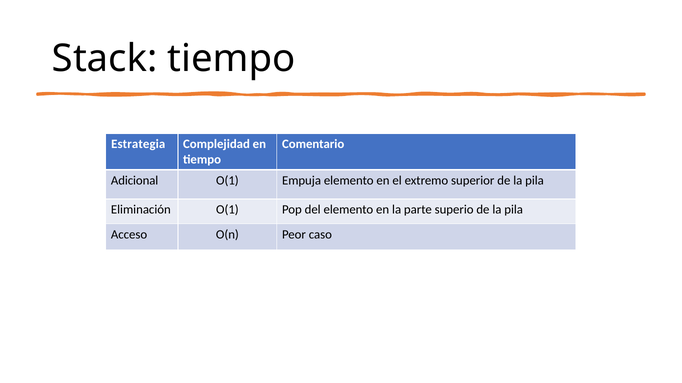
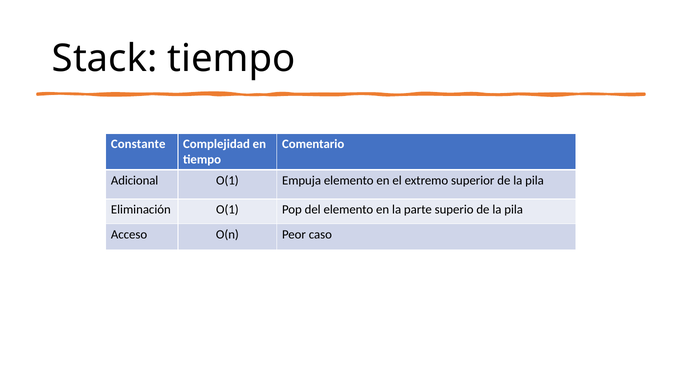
Estrategia: Estrategia -> Constante (138, 144)
